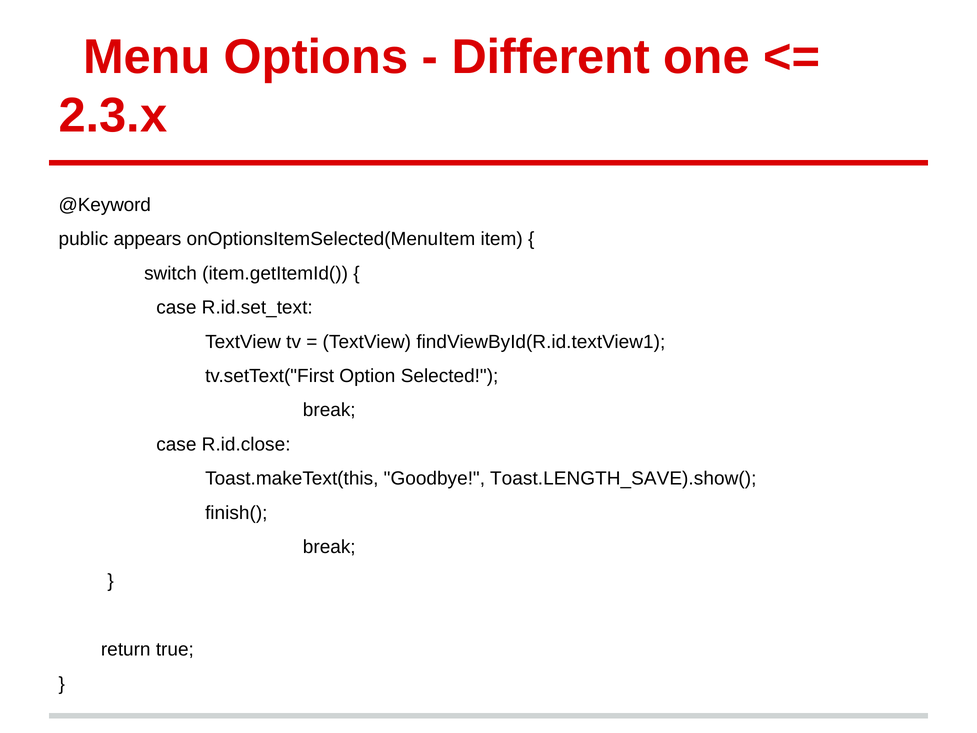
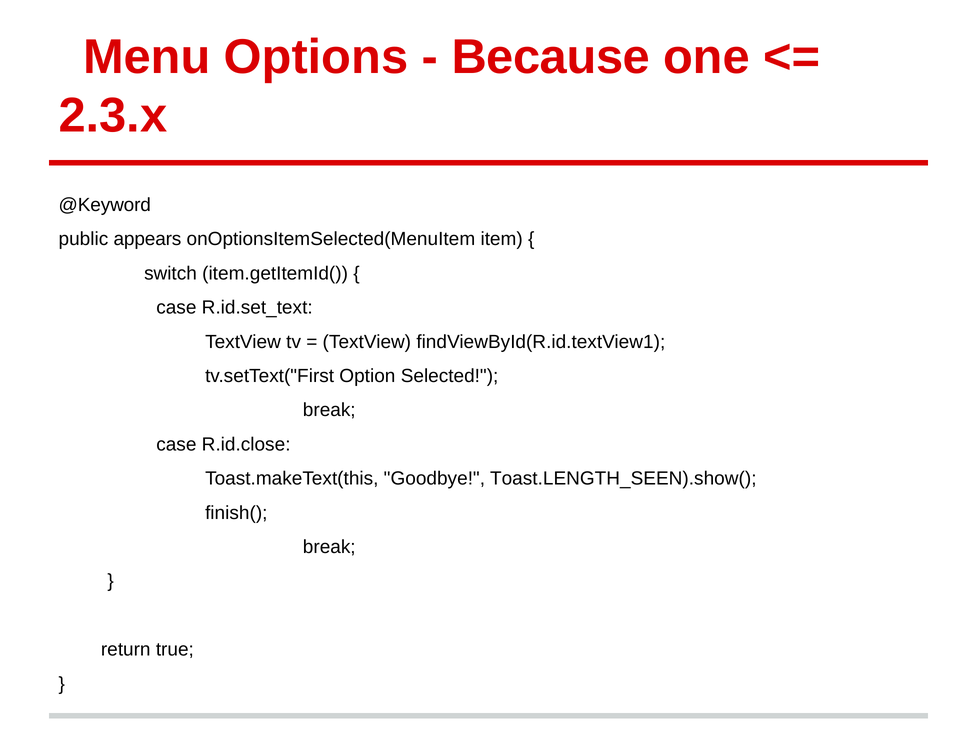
Different: Different -> Because (551, 57)
Toast.LENGTH_SAVE).show(: Toast.LENGTH_SAVE).show( -> Toast.LENGTH_SEEN).show( (623, 478)
